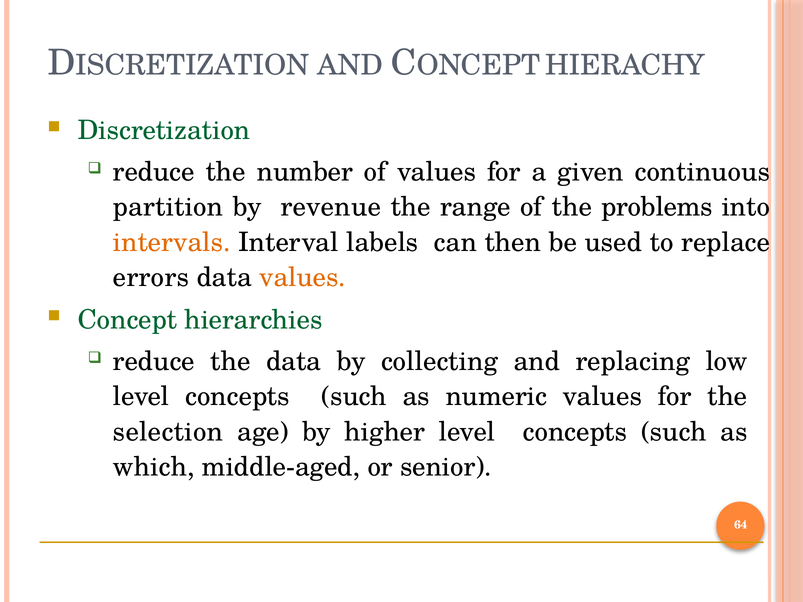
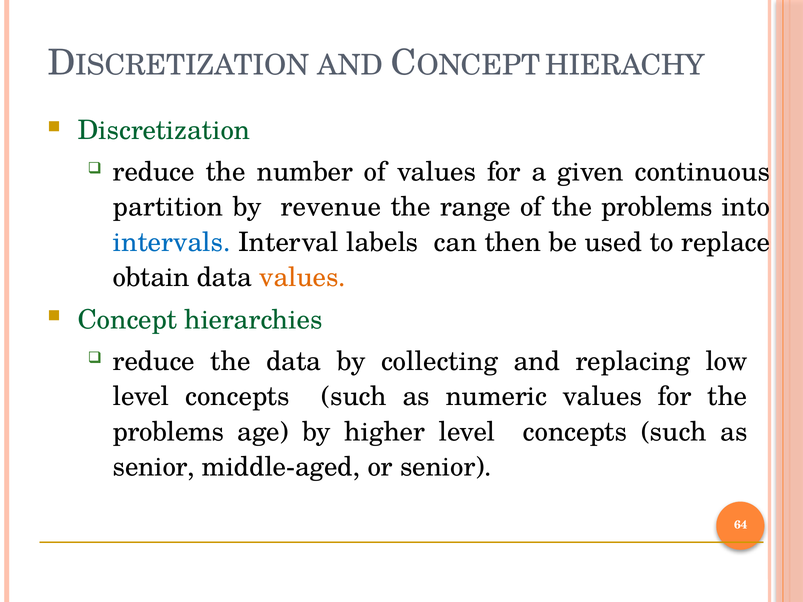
intervals colour: orange -> blue (172, 242)
errors: errors -> obtain (151, 278)
selection: selection -> problems (168, 432)
which: which -> senior (154, 467)
